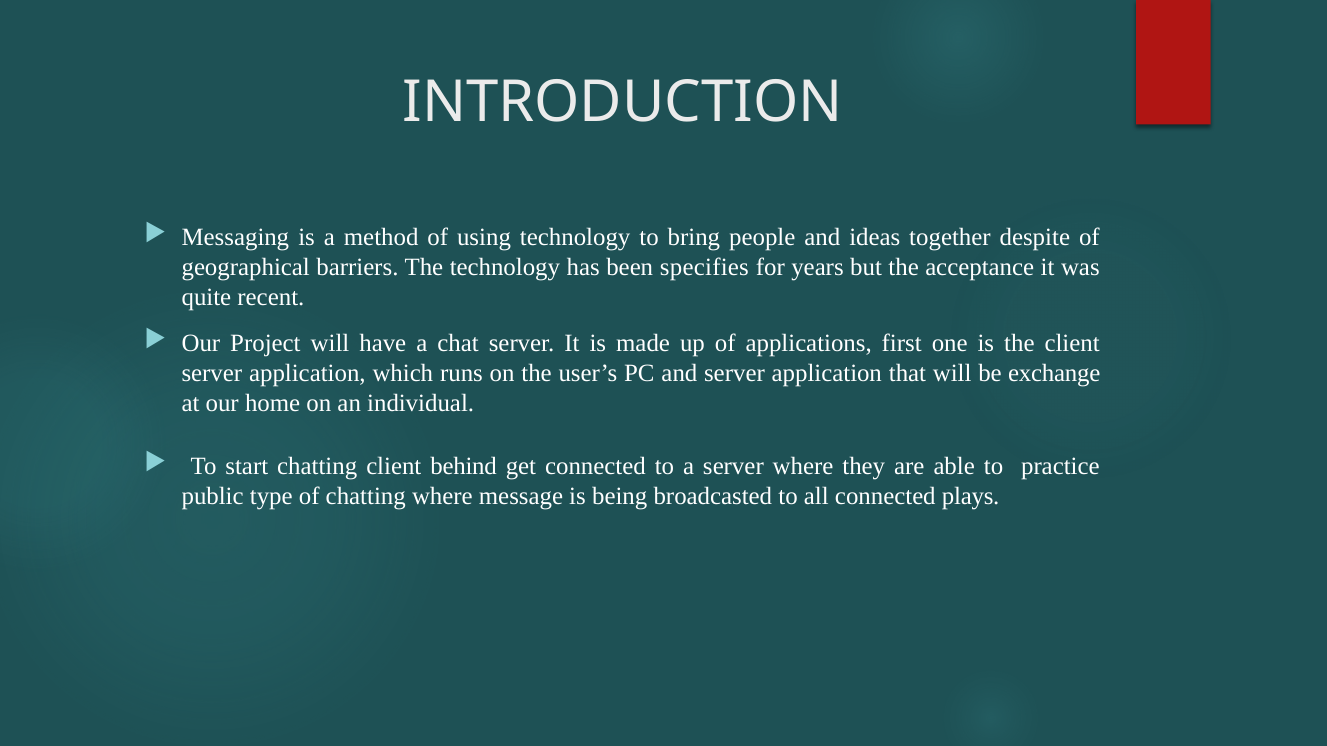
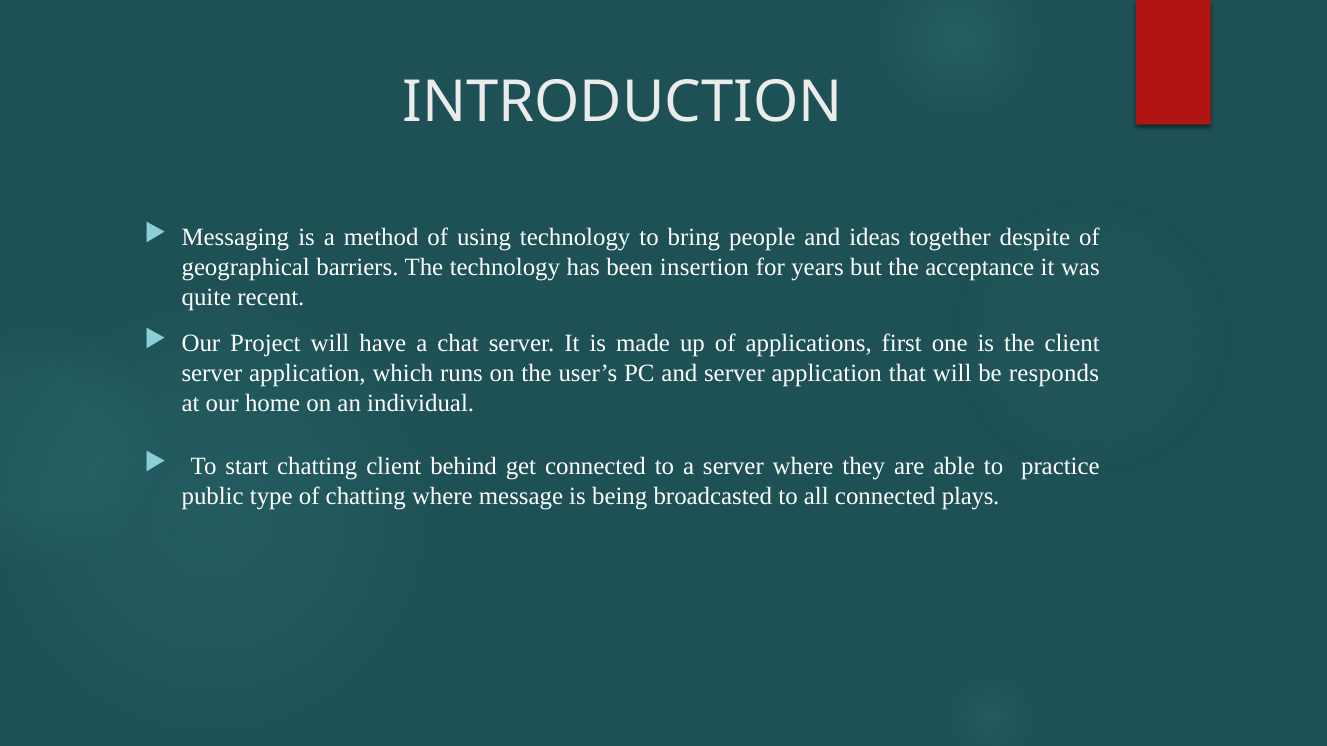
specifies: specifies -> insertion (704, 268)
exchange: exchange -> responds (1054, 374)
